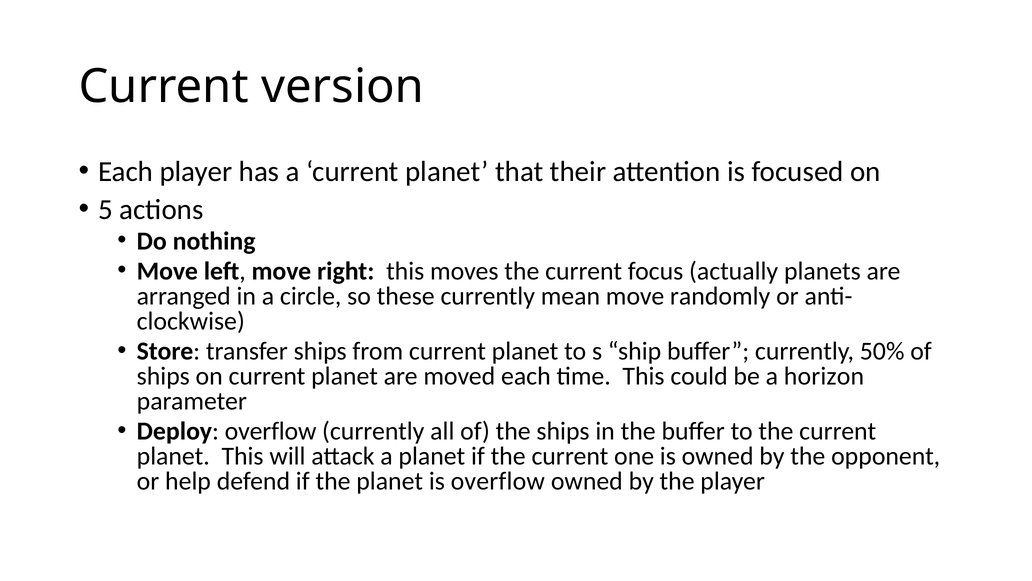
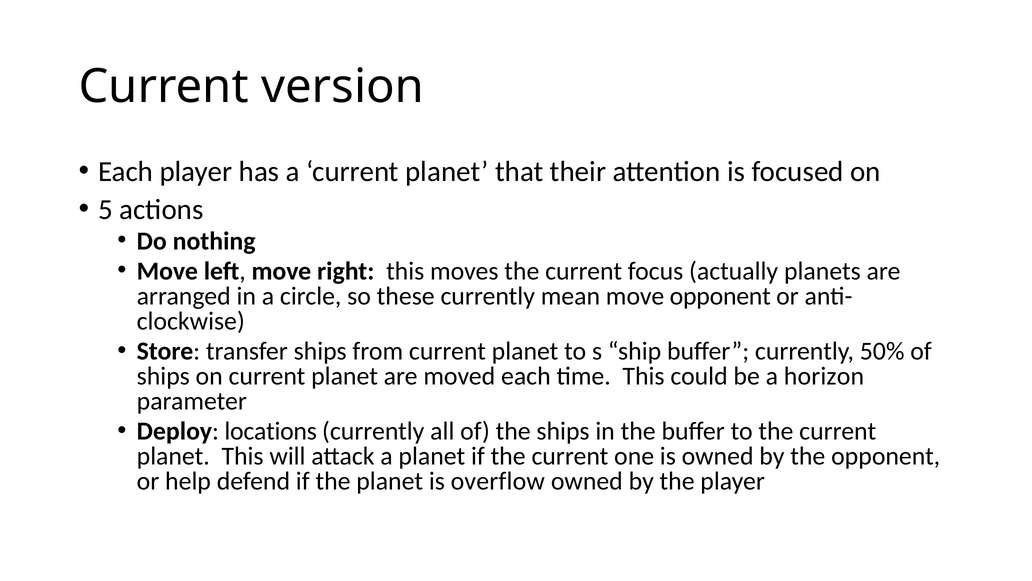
move randomly: randomly -> opponent (720, 296)
Deploy overflow: overflow -> locations (271, 431)
